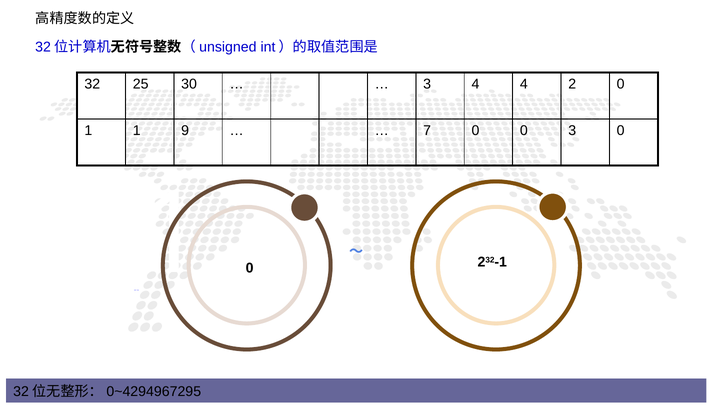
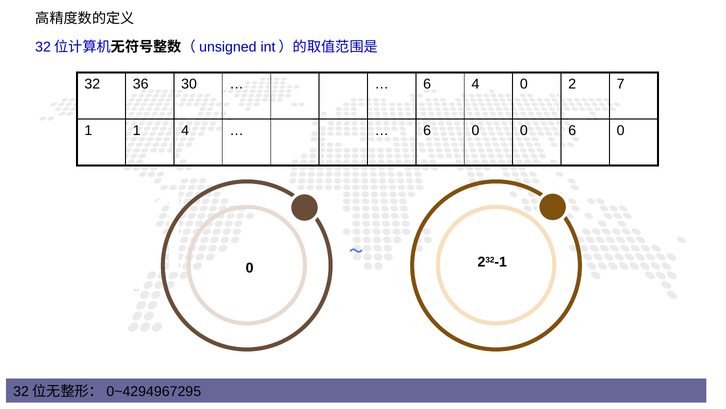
25: 25 -> 36 (141, 84)
3: 3 -> 6 (427, 84)
4 4: 4 -> 0 (524, 84)
2 0: 0 -> 7 (621, 84)
1 9: 9 -> 4 (185, 131)
7: 7 -> 6 (427, 131)
0 3: 3 -> 6 (572, 131)
